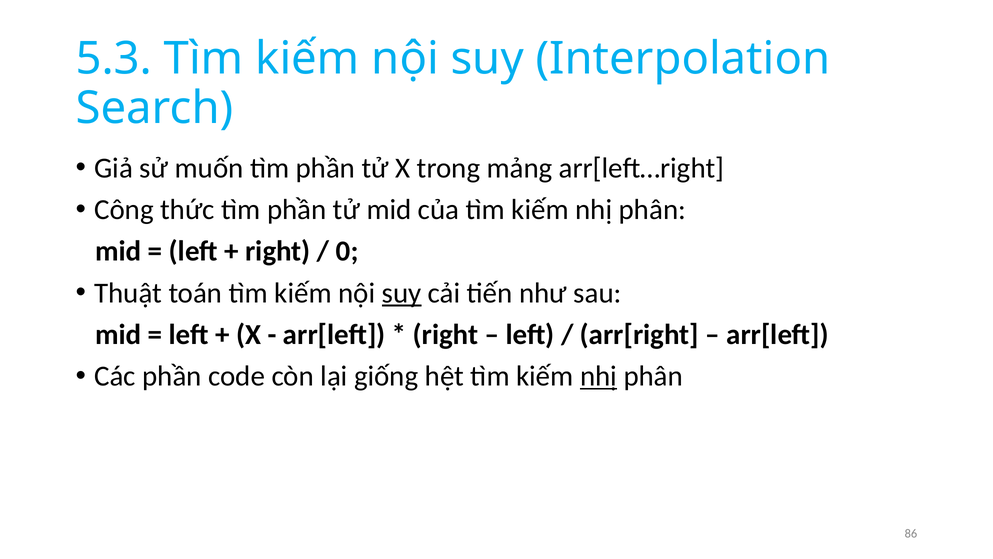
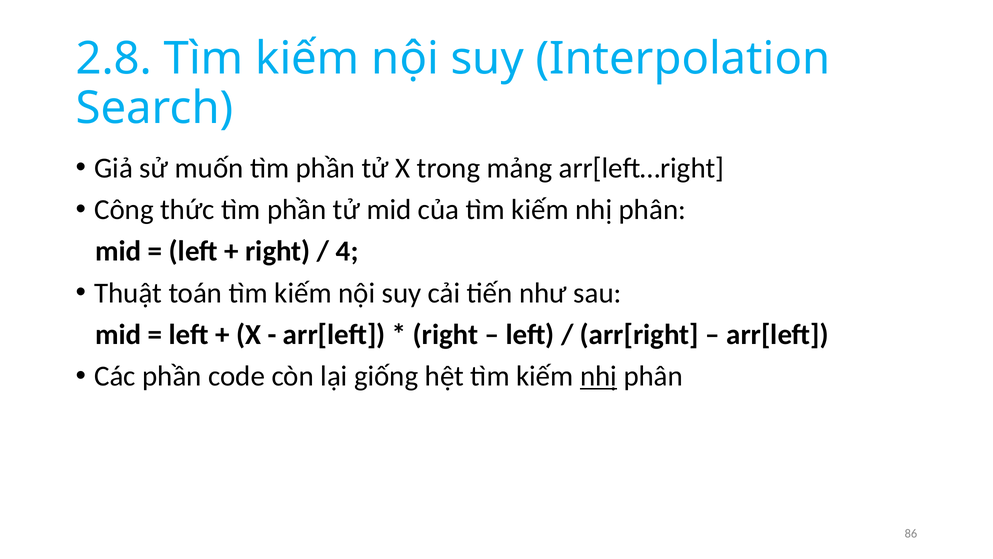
5.3: 5.3 -> 2.8 (114, 59)
0: 0 -> 4 (347, 251)
suy underline: present -> none (402, 293)
